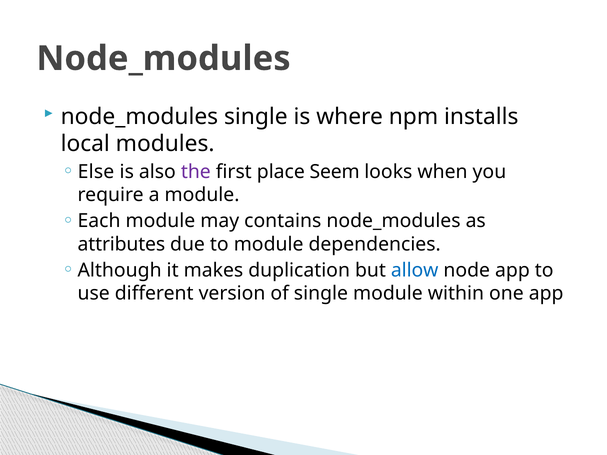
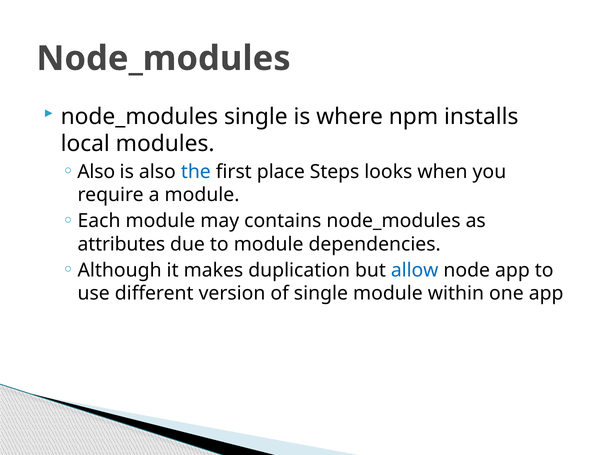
Else: Else -> Also (96, 172)
the colour: purple -> blue (196, 172)
Seem: Seem -> Steps (335, 172)
